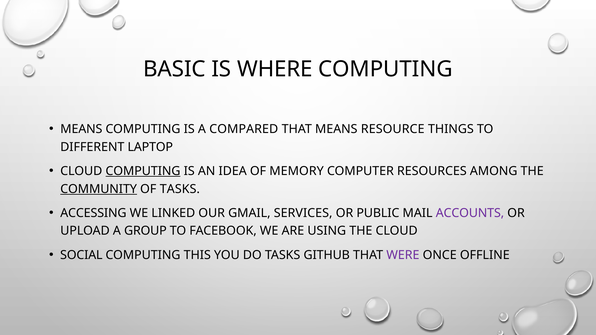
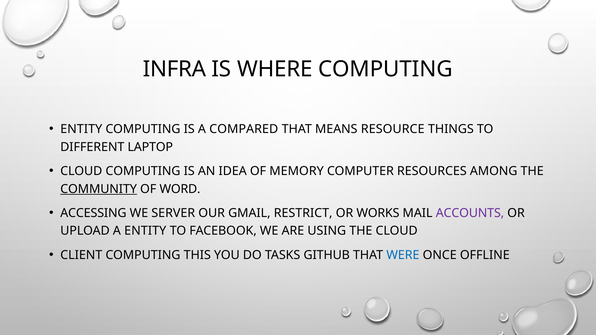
BASIC: BASIC -> INFRA (174, 69)
MEANS: MEANS -> ENTITY (81, 129)
COMPUTING underline: present -> none (143, 171)
OF TASKS: TASKS -> WORD (180, 189)
LINKED: LINKED -> SERVER (173, 213)
SERVICES: SERVICES -> RESTRICT (303, 213)
PUBLIC: PUBLIC -> WORKS (378, 213)
A GROUP: GROUP -> ENTITY (145, 231)
SOCIAL: SOCIAL -> CLIENT (81, 255)
WERE colour: purple -> blue (403, 255)
